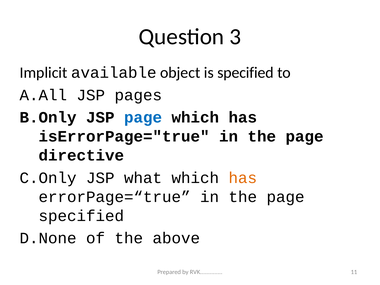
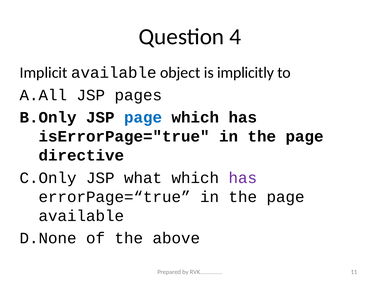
3: 3 -> 4 (235, 37)
is specified: specified -> implicitly (246, 73)
has colour: orange -> purple (243, 178)
specified: specified -> available (81, 216)
